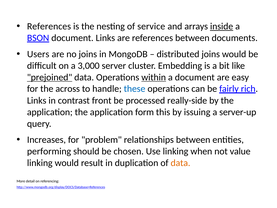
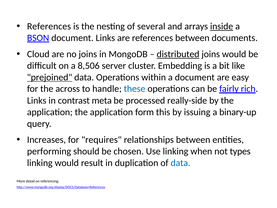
service: service -> several (151, 26)
Users: Users -> Cloud (38, 54)
distributed underline: none -> present (178, 54)
3,000: 3,000 -> 8,506 (89, 66)
within underline: present -> none (154, 77)
front: front -> meta (102, 100)
server-up: server-up -> binary-up (238, 112)
problem: problem -> requires (101, 140)
value: value -> types (240, 151)
data colour: orange -> blue (180, 163)
